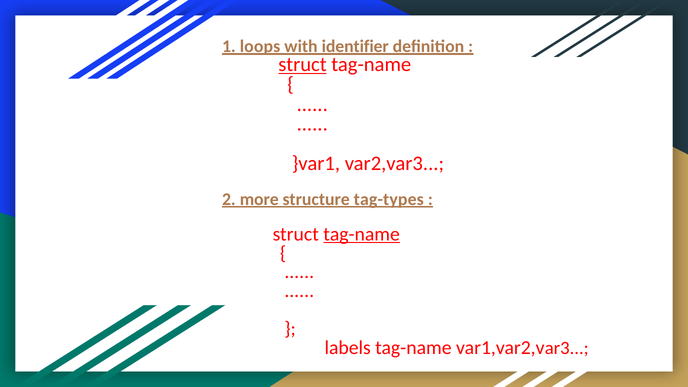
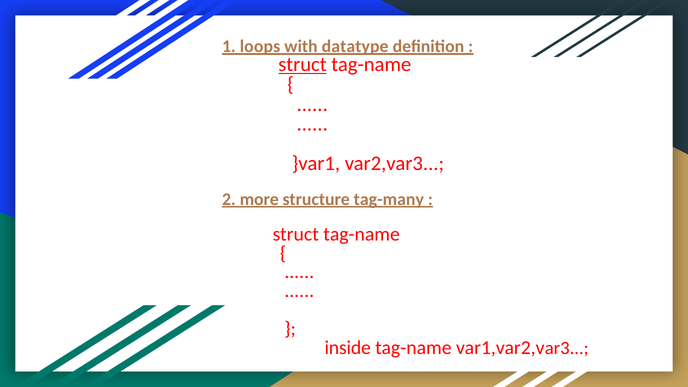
identifier: identifier -> datatype (355, 46)
tag-types: tag-types -> tag-many (389, 199)
tag-name underline: present -> none (362, 234)
labels: labels -> inside (348, 348)
